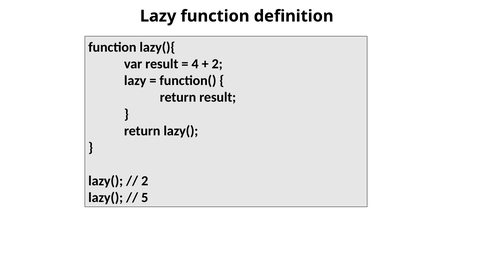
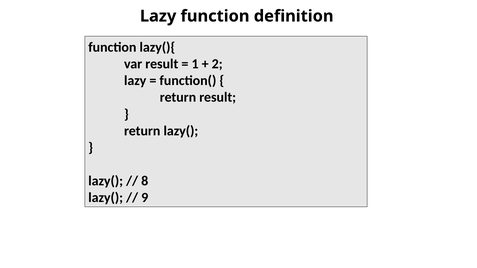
4: 4 -> 1 (195, 64)
2: 2 -> 8 (145, 181)
5: 5 -> 9 (145, 198)
